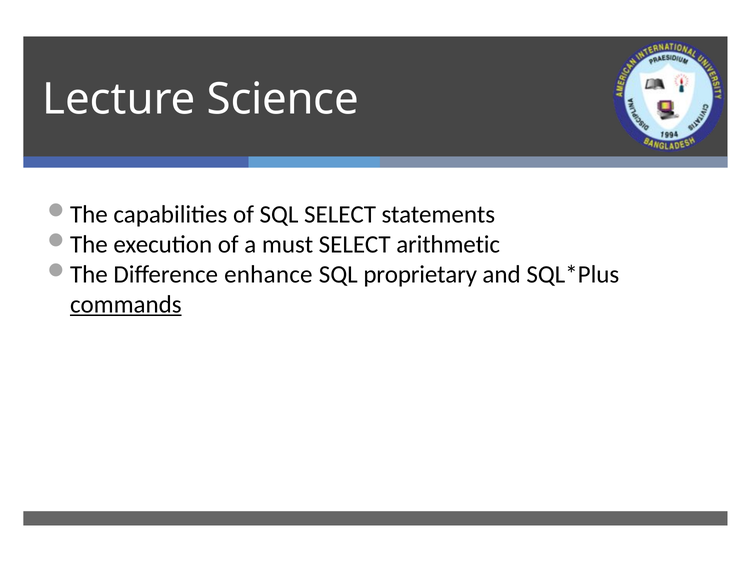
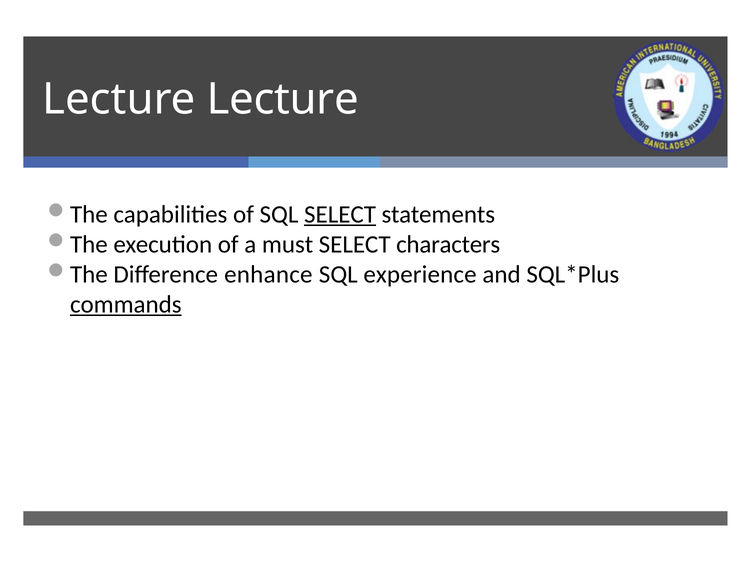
Lecture Science: Science -> Lecture (283, 99)
SELECT underline: none -> present (340, 215)
arithmetic: arithmetic -> characters (448, 245)
proprietary: proprietary -> experience (420, 275)
